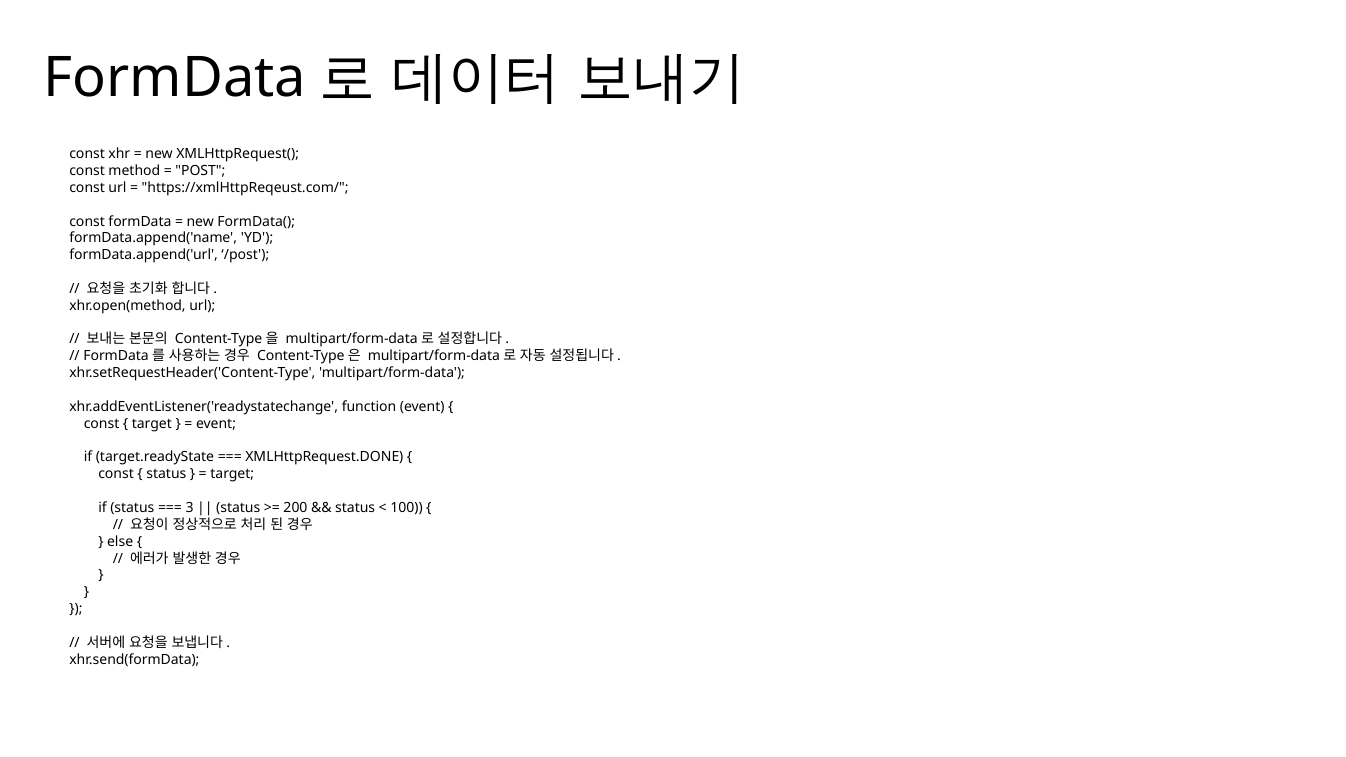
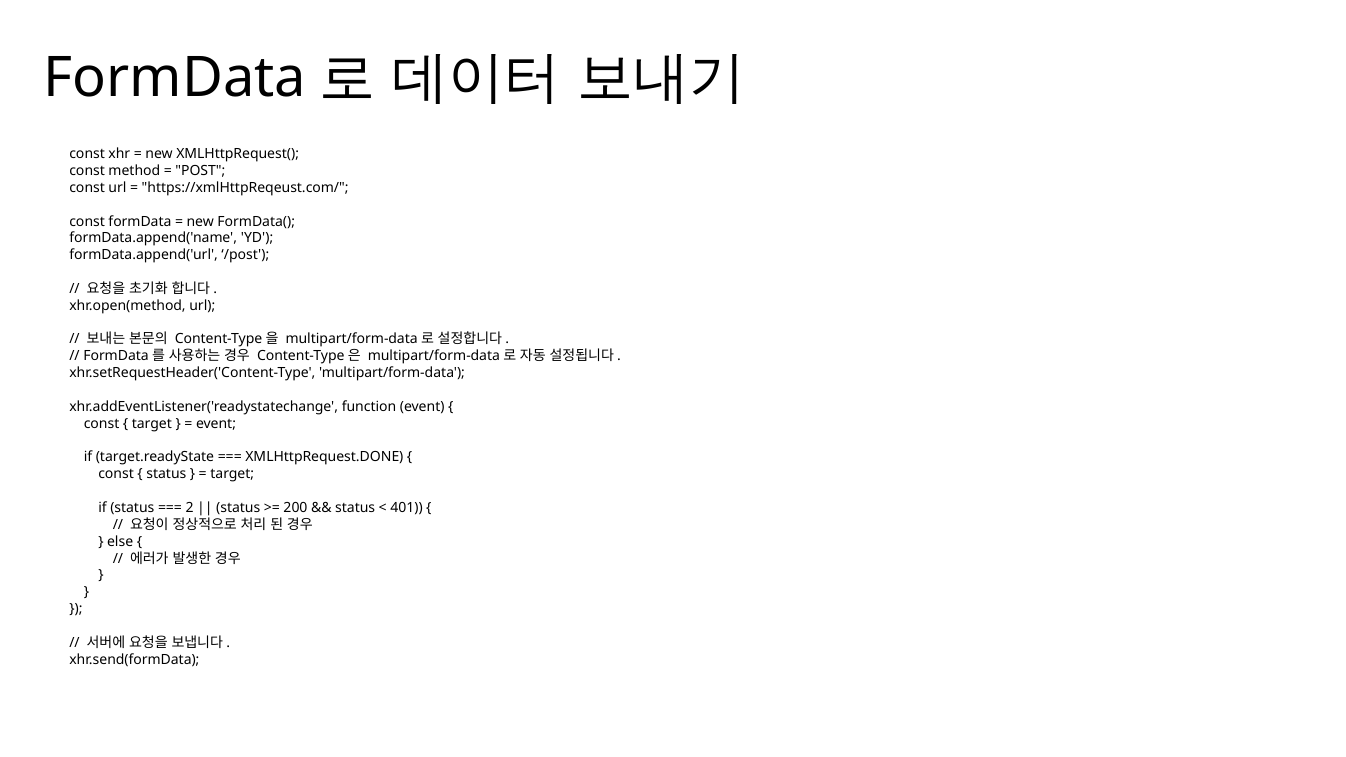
3: 3 -> 2 (190, 508)
100: 100 -> 401 (406, 508)
